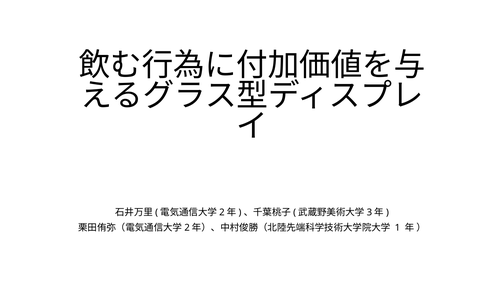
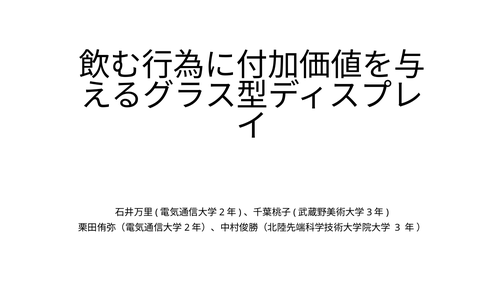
1: 1 -> 3 (397, 228)
